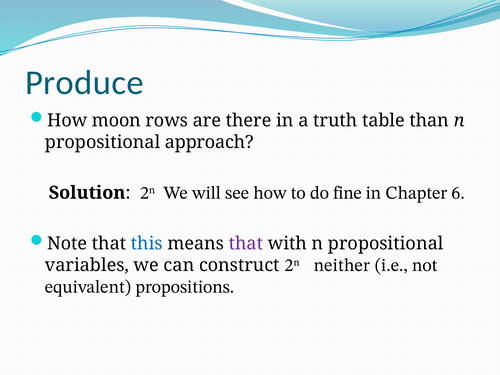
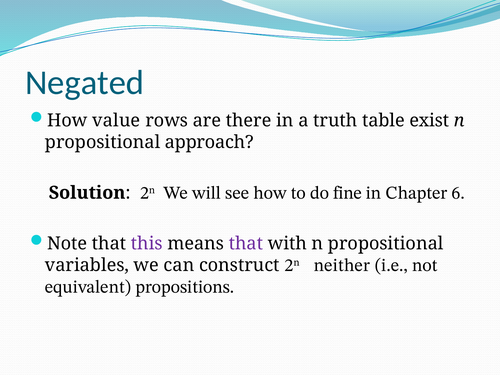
Produce: Produce -> Negated (85, 83)
moon: moon -> value (116, 120)
than: than -> exist (429, 120)
this colour: blue -> purple (147, 243)
